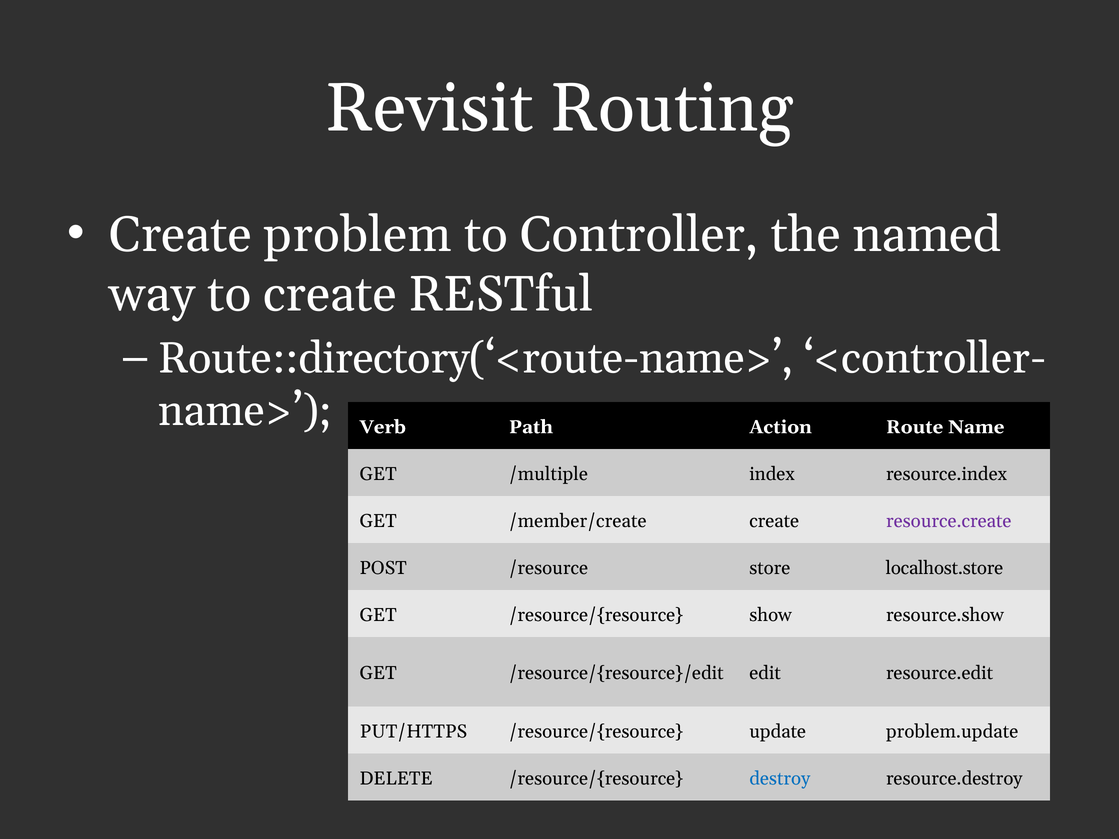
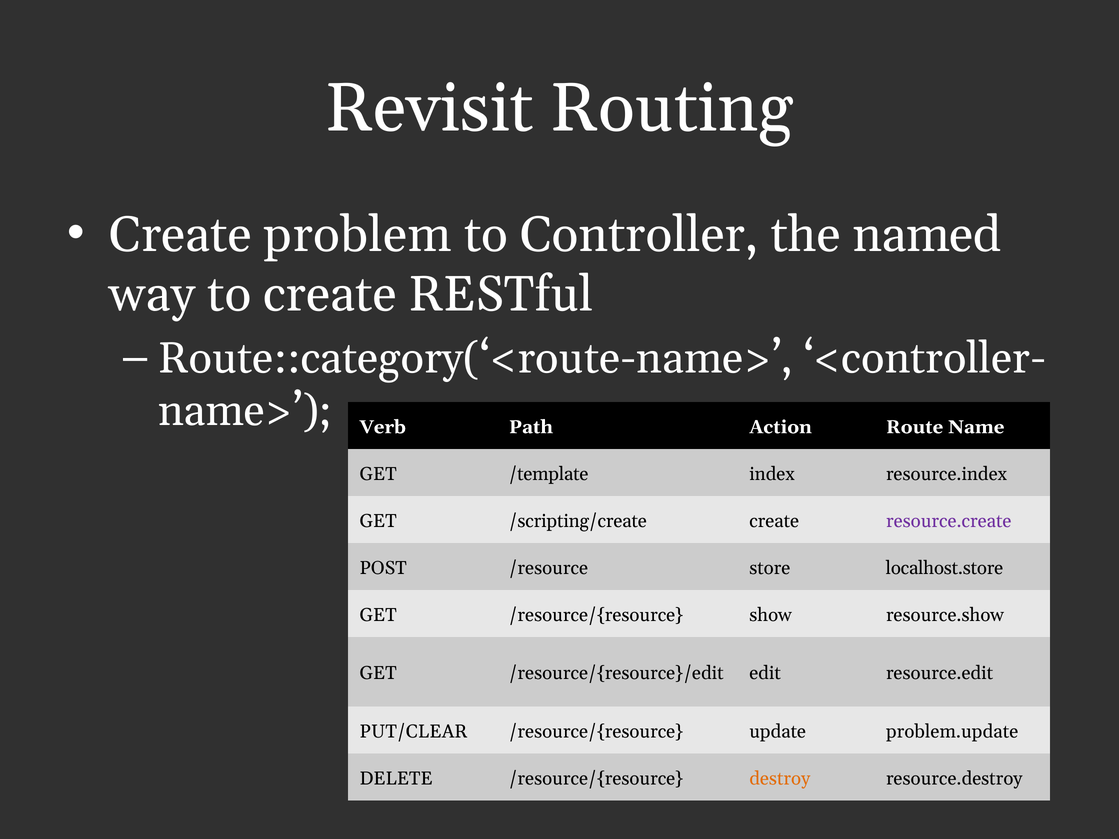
Route::directory(‘<route-name>: Route::directory(‘<route-name> -> Route::category(‘<route-name> (476, 359)
/multiple: /multiple -> /template (549, 474)
/member/create: /member/create -> /scripting/create (578, 521)
PUT/HTTPS: PUT/HTTPS -> PUT/CLEAR (414, 732)
destroy colour: blue -> orange (780, 779)
